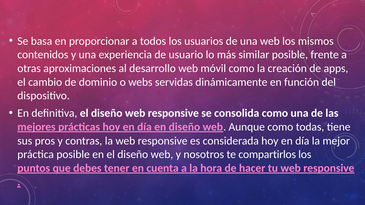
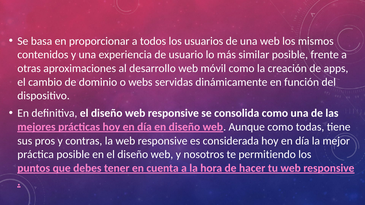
compartirlos: compartirlos -> permitiendo (267, 155)
